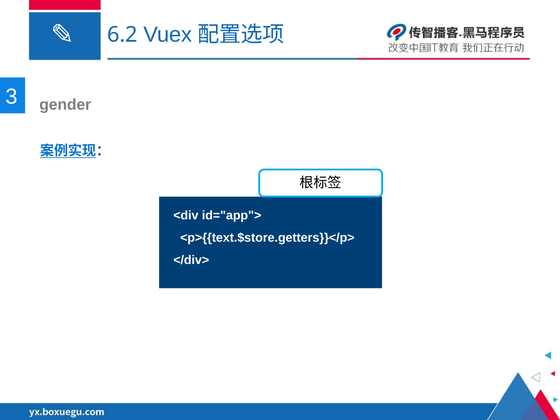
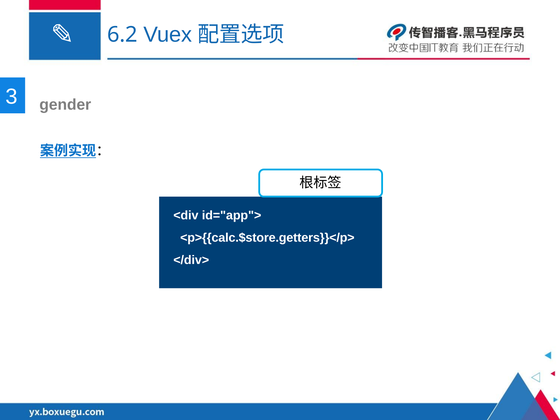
<p>{{text.$store.getters}}</p>: <p>{{text.$store.getters}}</p> -> <p>{{calc.$store.getters}}</p> (267, 238)
